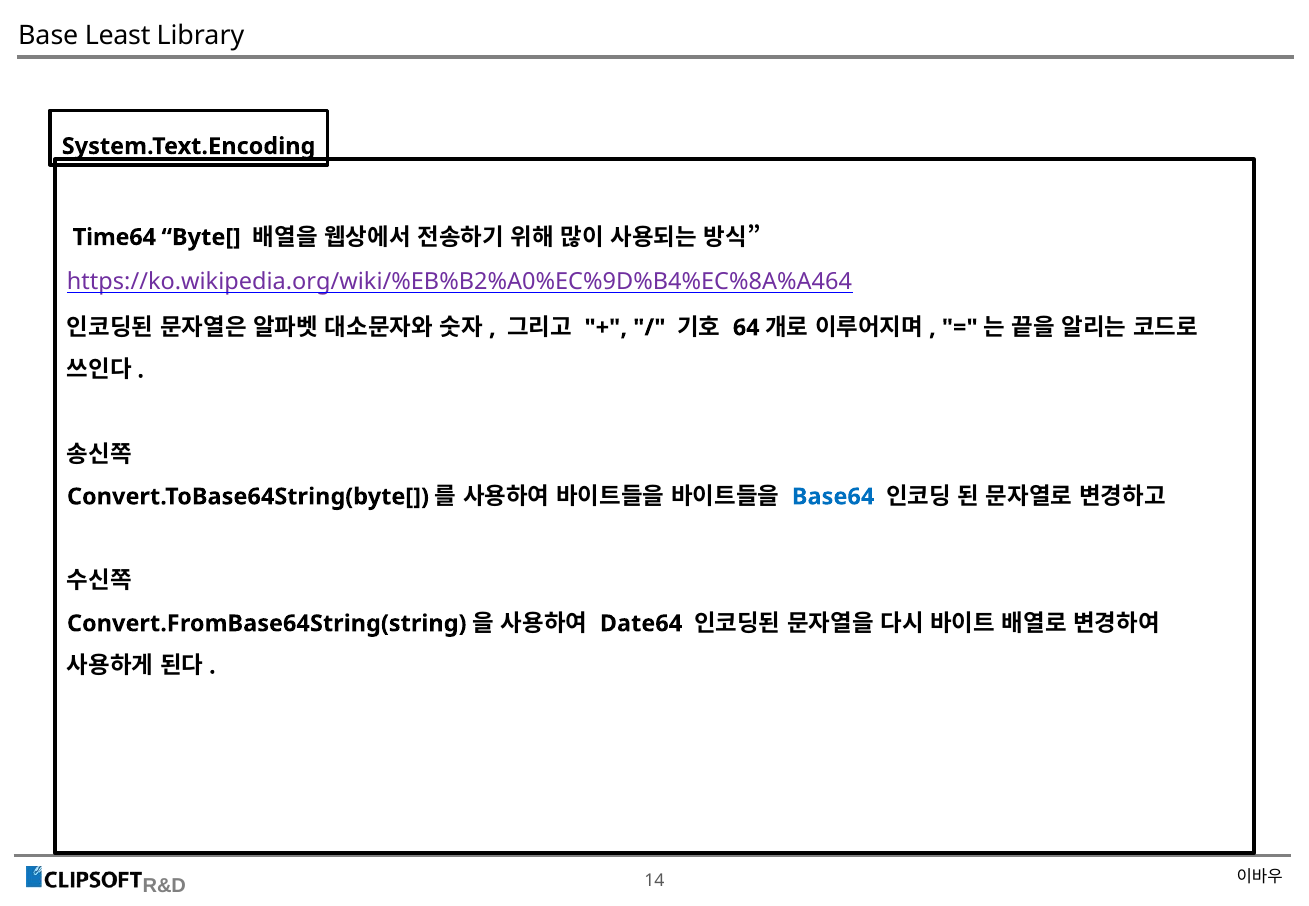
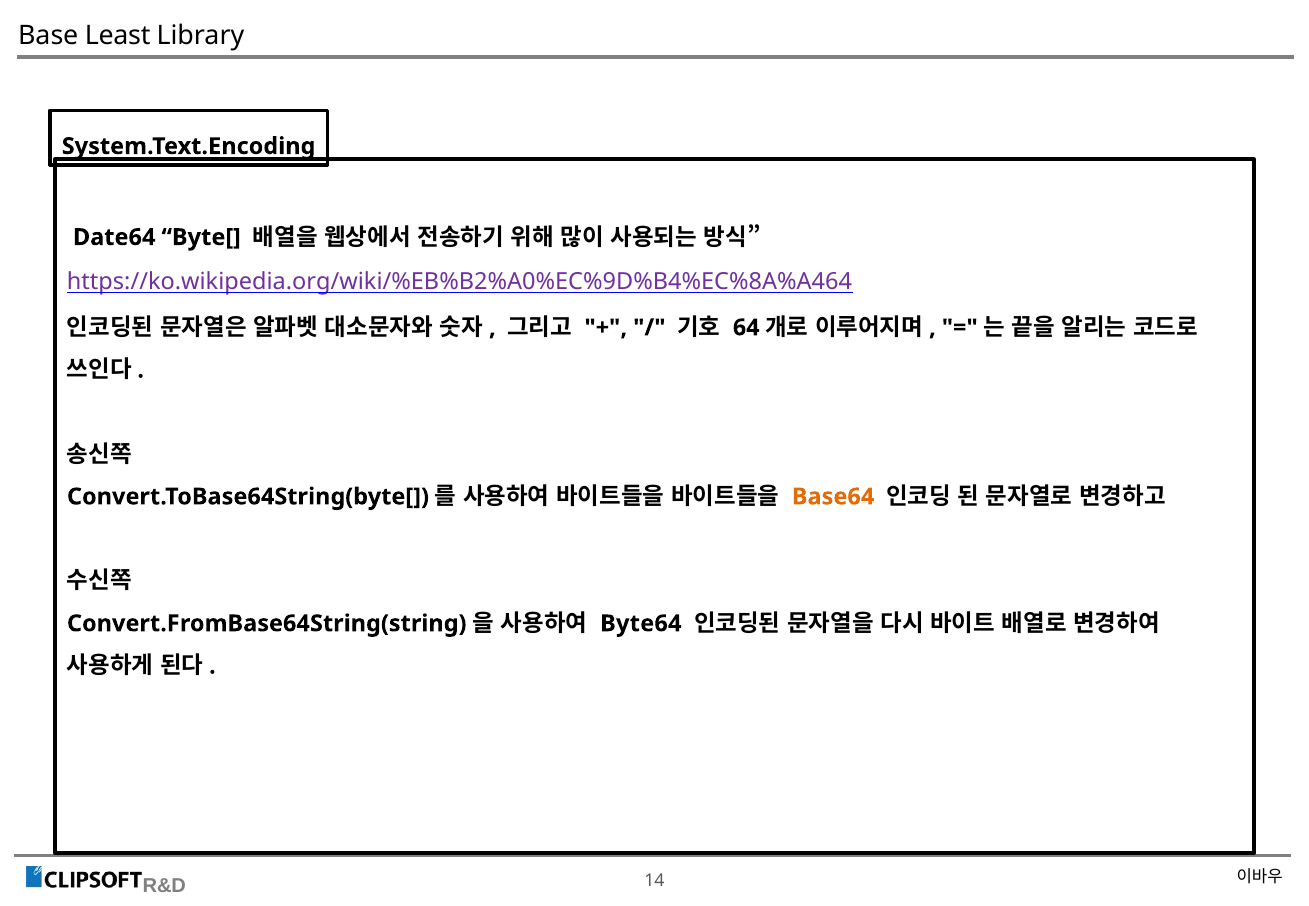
Time64: Time64 -> Date64 (114, 237)
Base64 colour: blue -> orange (833, 497)
Date64: Date64 -> Byte64 (641, 624)
